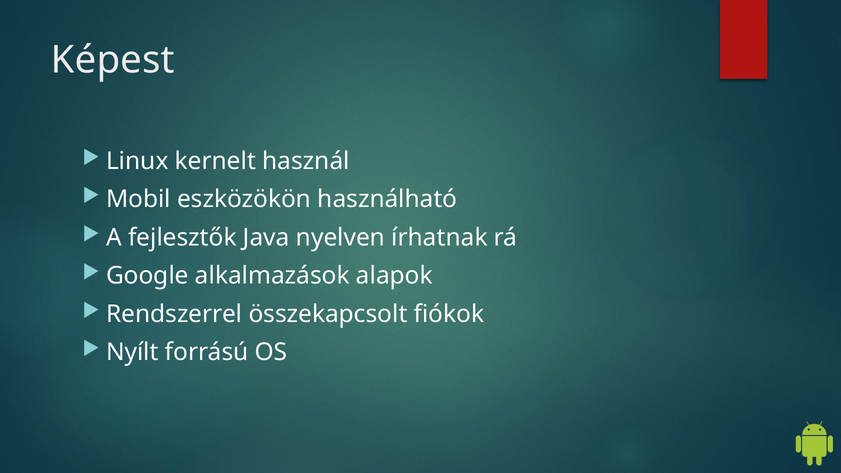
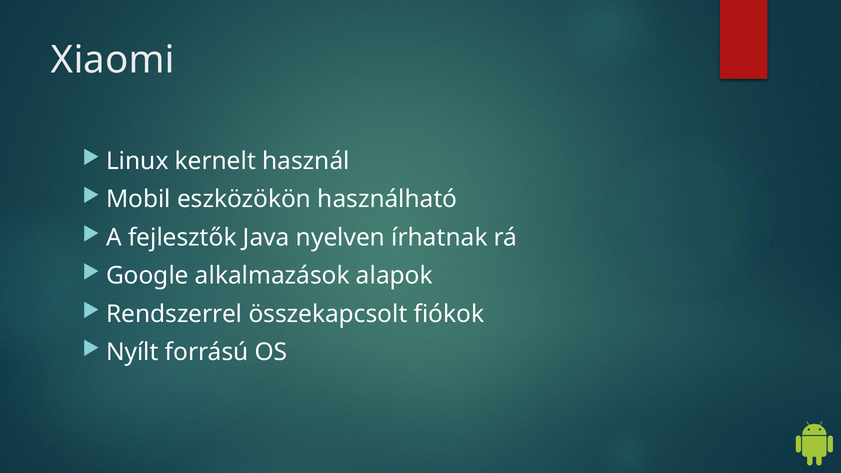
Képest: Képest -> Xiaomi (113, 60)
